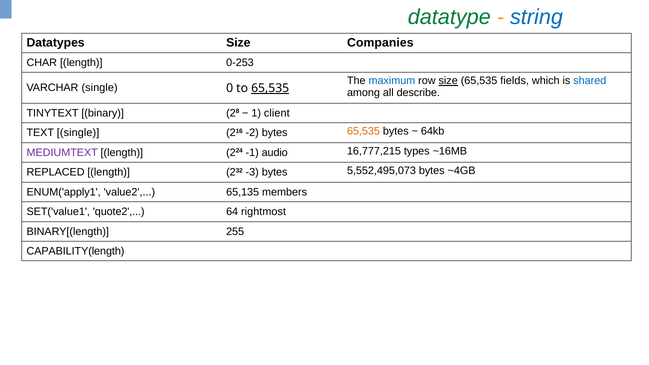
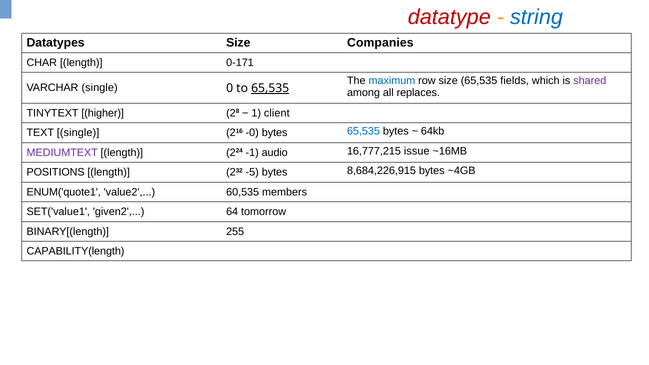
datatype colour: green -> red (449, 17)
0-253: 0-253 -> 0-171 (240, 63)
size underline: present -> none (448, 81)
shared colour: blue -> purple (590, 81)
describe: describe -> replaces (418, 93)
binary: binary -> higher (103, 113)
-2: -2 -> -0 (252, 133)
65,535 colour: orange -> blue (363, 131)
types: types -> issue (417, 151)
REPLACED: REPLACED -> POSITIONS (56, 172)
-3: -3 -> -5 (252, 172)
5,552,495,073: 5,552,495,073 -> 8,684,226,915 (381, 171)
ENUM('apply1: ENUM('apply1 -> ENUM('quote1 (64, 192)
65,135: 65,135 -> 60,535 (243, 192)
quote2: quote2 -> given2 (119, 212)
rightmost: rightmost -> tomorrow (264, 212)
